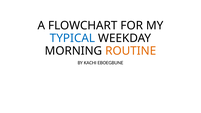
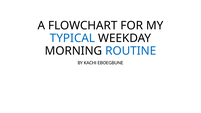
ROUTINE colour: orange -> blue (131, 51)
